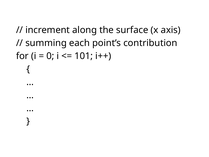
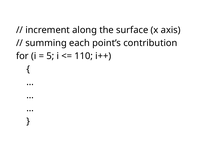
0: 0 -> 5 (50, 56)
101: 101 -> 110 (84, 56)
